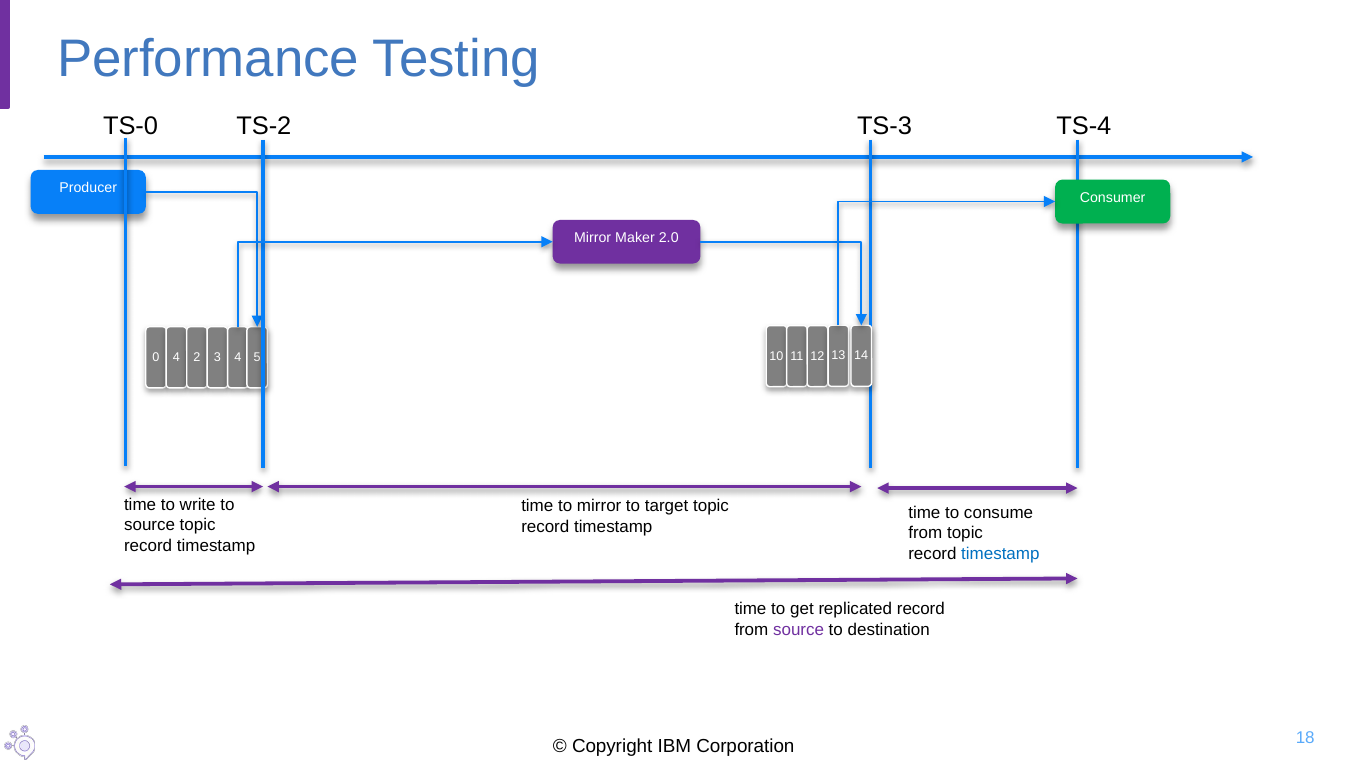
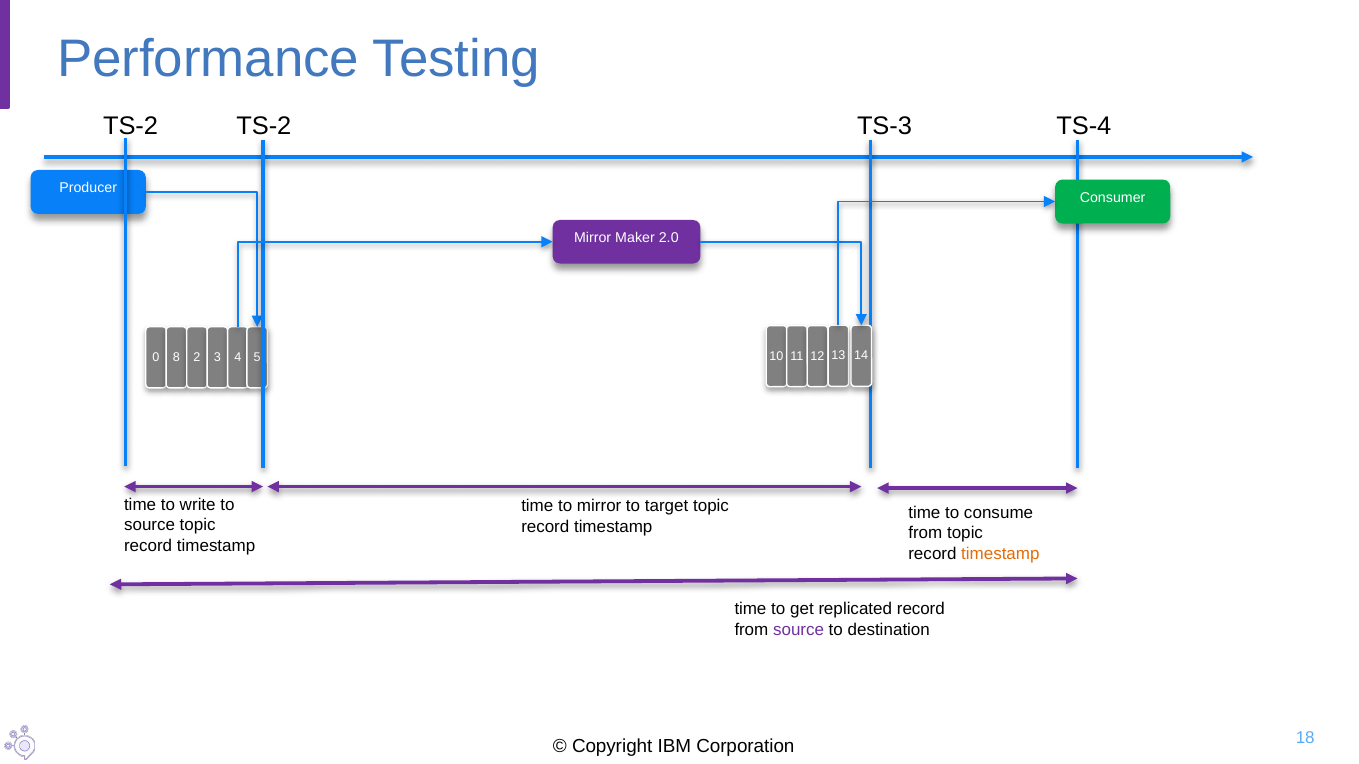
TS-0: TS-0 -> TS-2 (131, 126)
0 4: 4 -> 8 (176, 357)
timestamp colour: blue -> orange (1000, 554)
